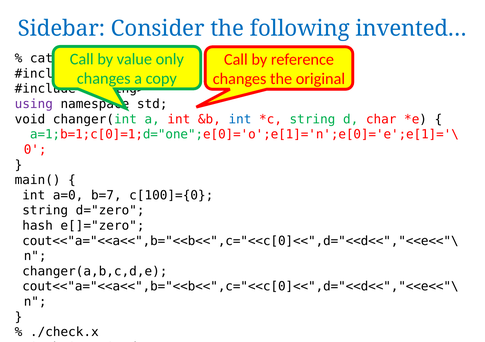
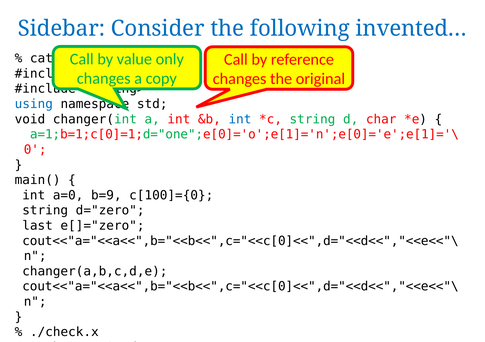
using colour: purple -> blue (34, 104)
b=7: b=7 -> b=9 (106, 195)
hash: hash -> last (38, 226)
